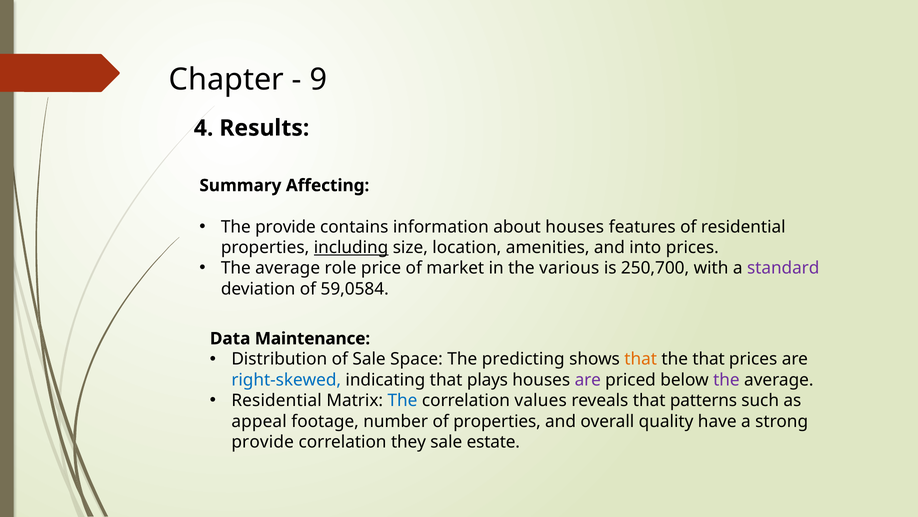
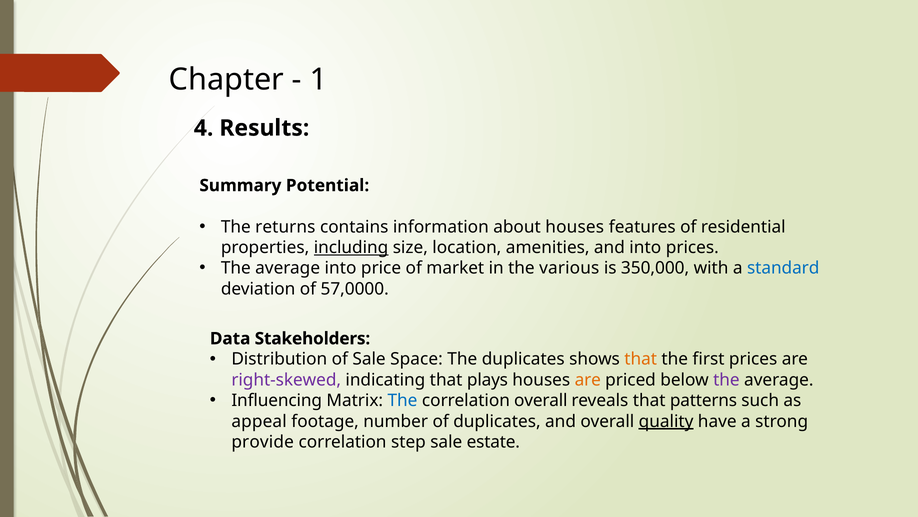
9: 9 -> 1 (318, 80)
Affecting: Affecting -> Potential (328, 185)
The provide: provide -> returns (285, 227)
average role: role -> into (341, 268)
250,700: 250,700 -> 350,000 (655, 268)
standard colour: purple -> blue (783, 268)
59,0584: 59,0584 -> 57,0000 (355, 289)
Maintenance: Maintenance -> Stakeholders (312, 338)
The predicting: predicting -> duplicates (523, 359)
the that: that -> first (709, 359)
right-skewed colour: blue -> purple (286, 380)
are colour: purple -> orange (588, 380)
Residential: Residential -> Influencing (277, 400)
correlation values: values -> overall (541, 400)
of properties: properties -> duplicates (497, 421)
quality underline: none -> present (666, 421)
they: they -> step (408, 441)
